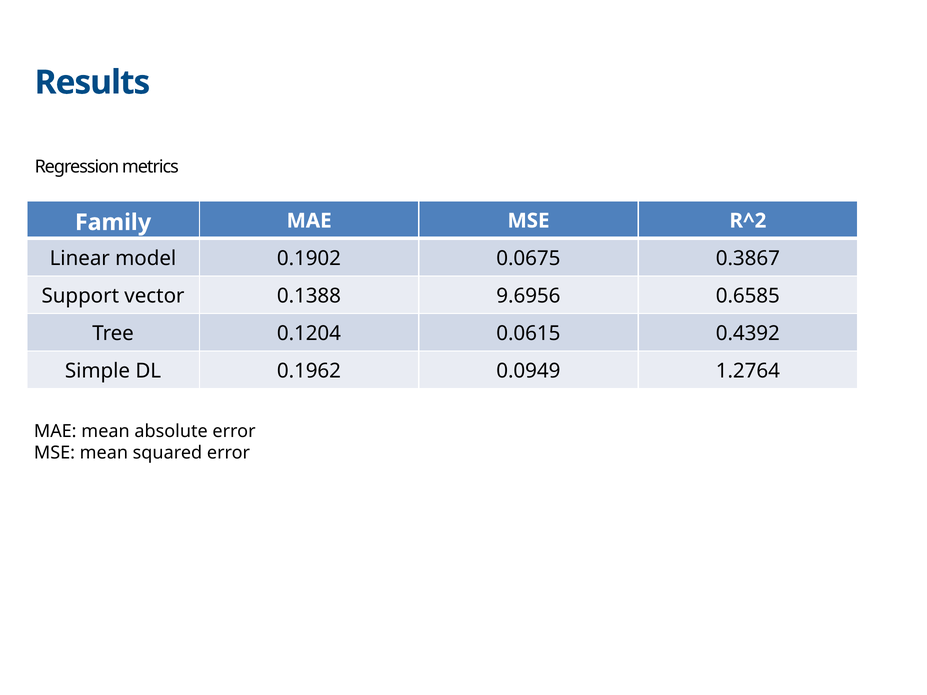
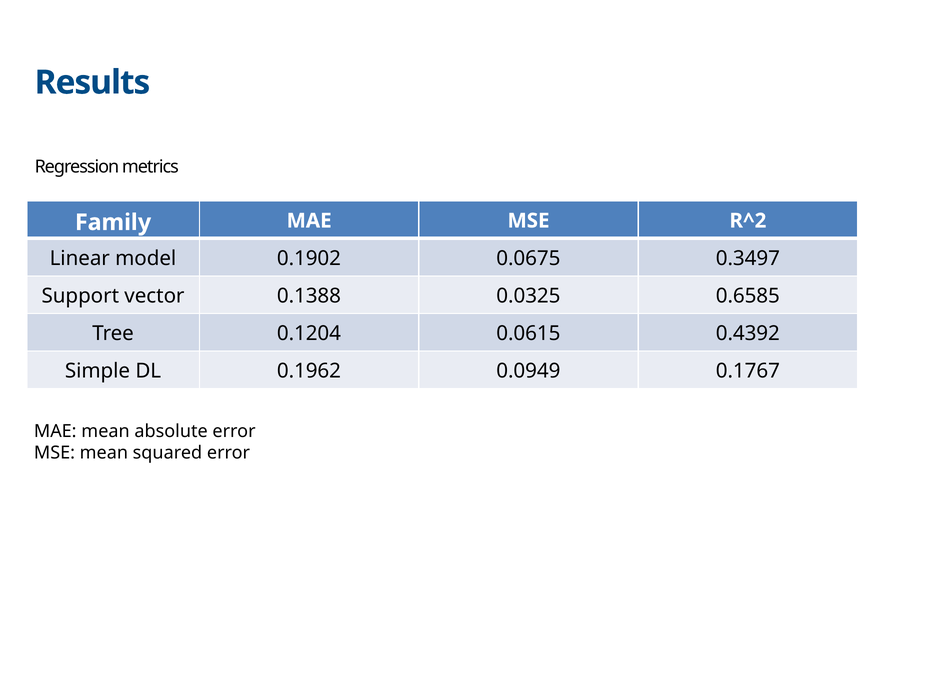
0.3867: 0.3867 -> 0.3497 (748, 258)
9.6956: 9.6956 -> 0.0325 (528, 296)
1.2764: 1.2764 -> 0.1767 (748, 371)
